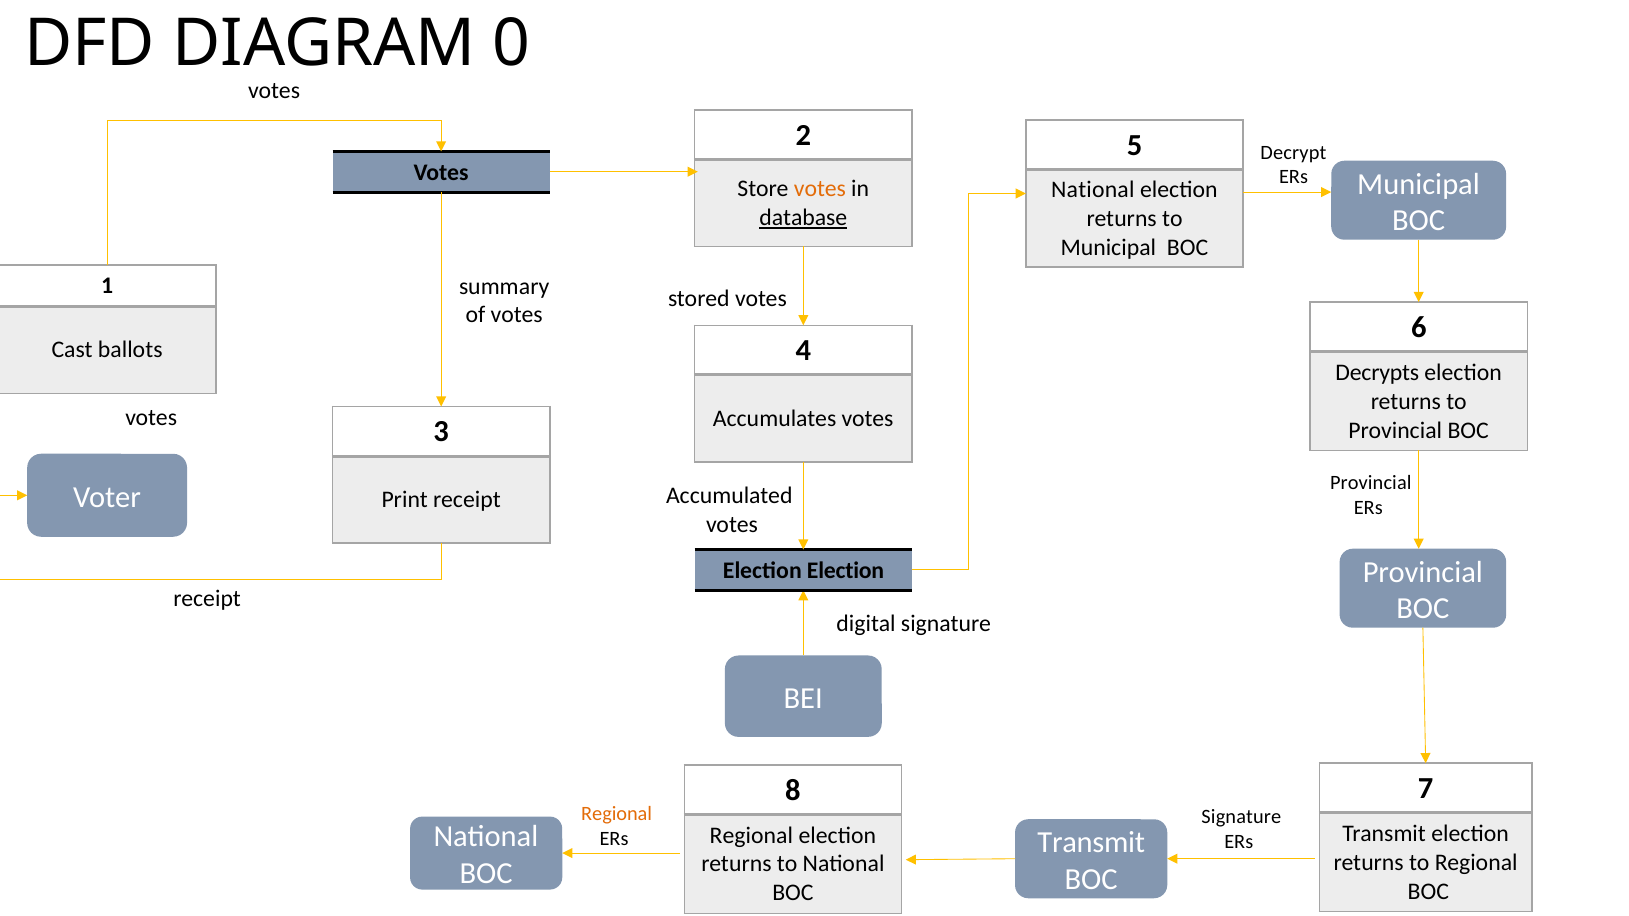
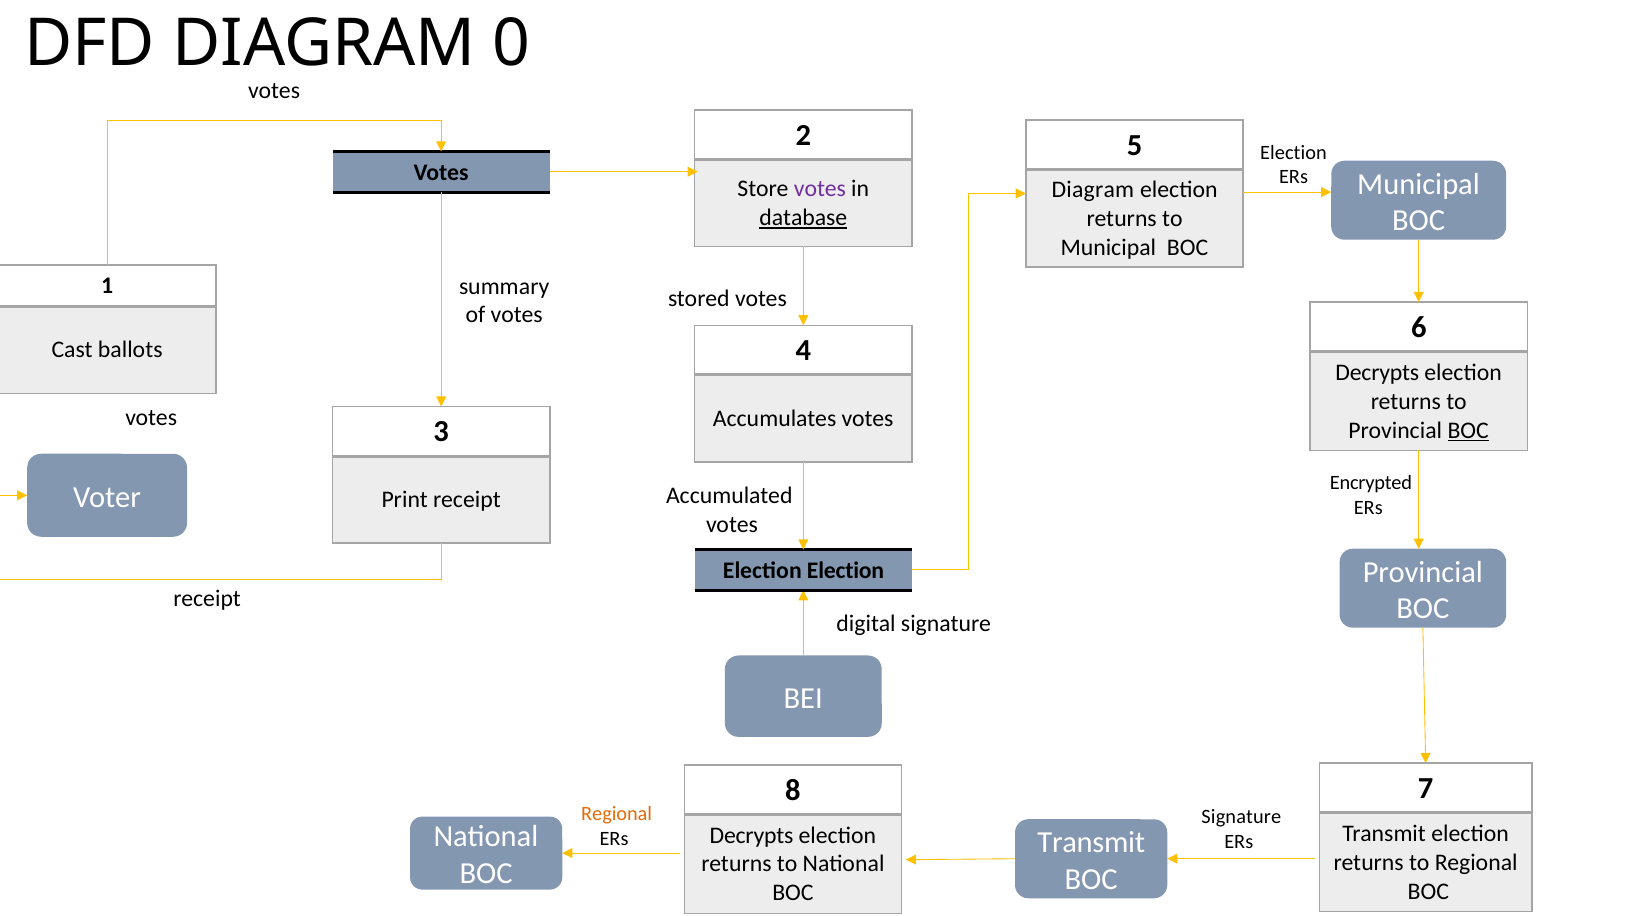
Decrypt: Decrypt -> Election (1293, 152)
votes colour: orange -> purple (820, 189)
National: National -> Diagram (1093, 190)
BOC underline: none -> present (1468, 430)
Provincial: Provincial -> Encrypted (1371, 483)
Regional: Regional -> Decrypts (751, 835)
